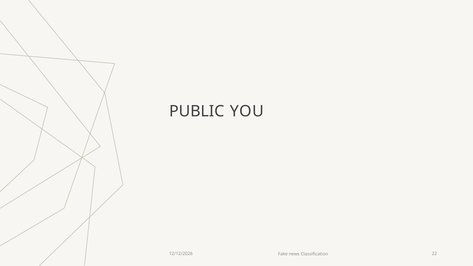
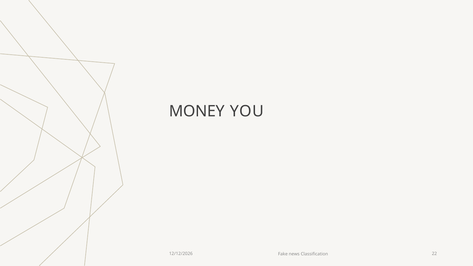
PUBLIC: PUBLIC -> MONEY (197, 111)
